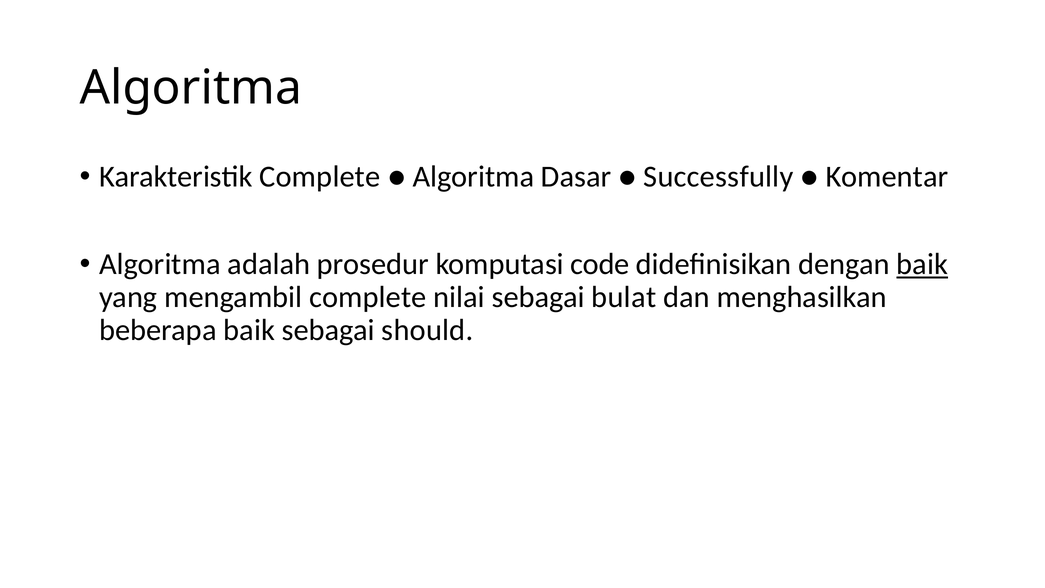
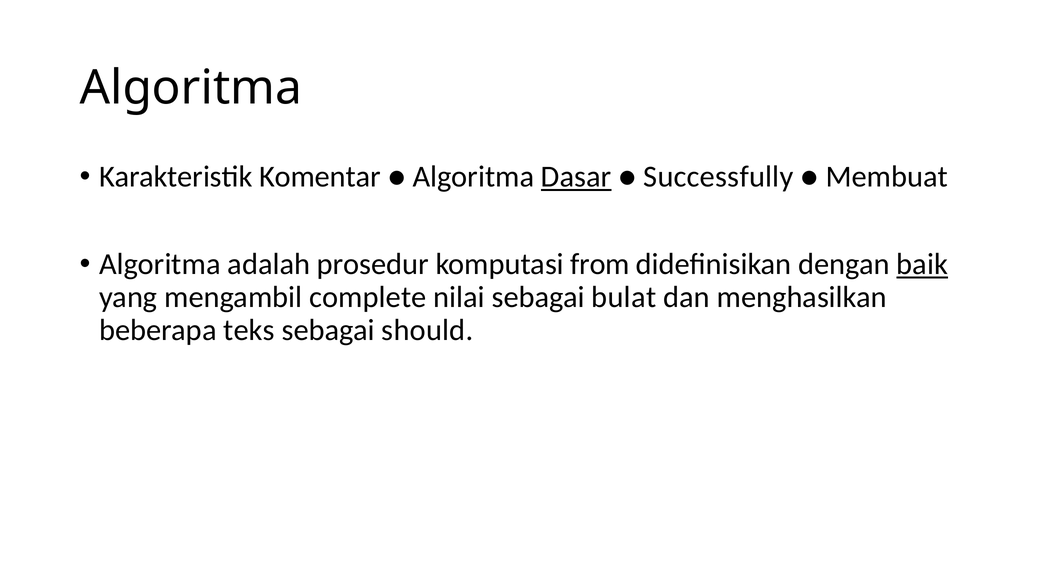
Karakteristik Complete: Complete -> Komentar (320, 177)
Dasar underline: none -> present (576, 177)
Komentar: Komentar -> Membuat (887, 177)
code: code -> from (600, 264)
beberapa baik: baik -> teks (249, 330)
